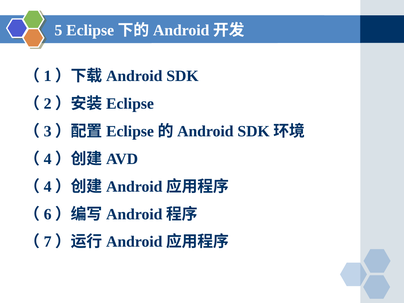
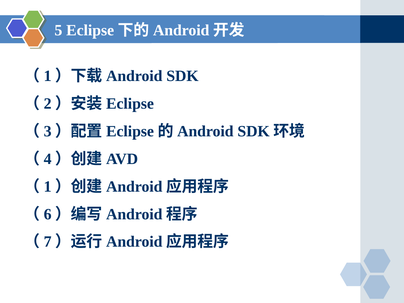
4: 4 -> 1 (48, 186)
